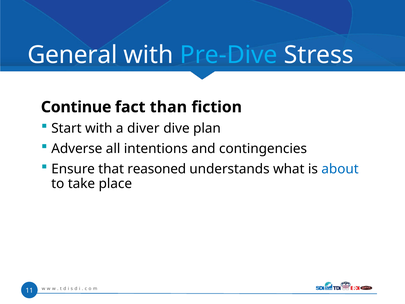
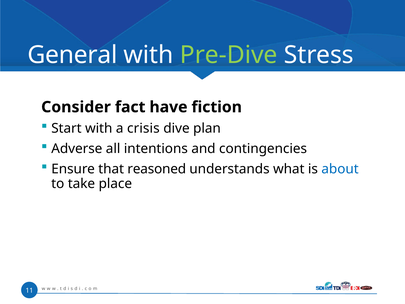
Pre-Dive colour: light blue -> light green (229, 55)
Continue: Continue -> Consider (76, 107)
than: than -> have (168, 107)
diver: diver -> crisis (143, 128)
